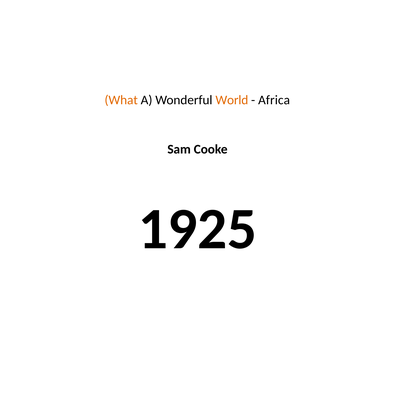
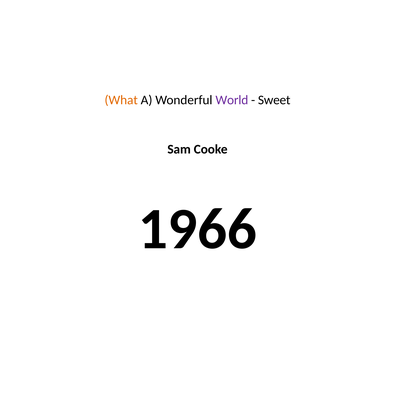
World colour: orange -> purple (232, 100)
Africa: Africa -> Sweet (274, 100)
1925: 1925 -> 1966 (197, 229)
